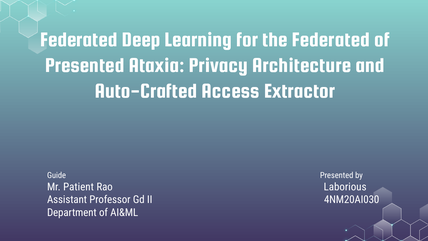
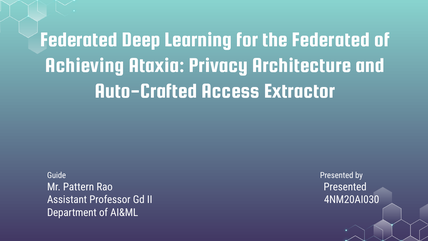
Presented: Presented -> Achieving (85, 65)
Patient: Patient -> Pattern (79, 187)
Rao Laborious: Laborious -> Presented (345, 187)
